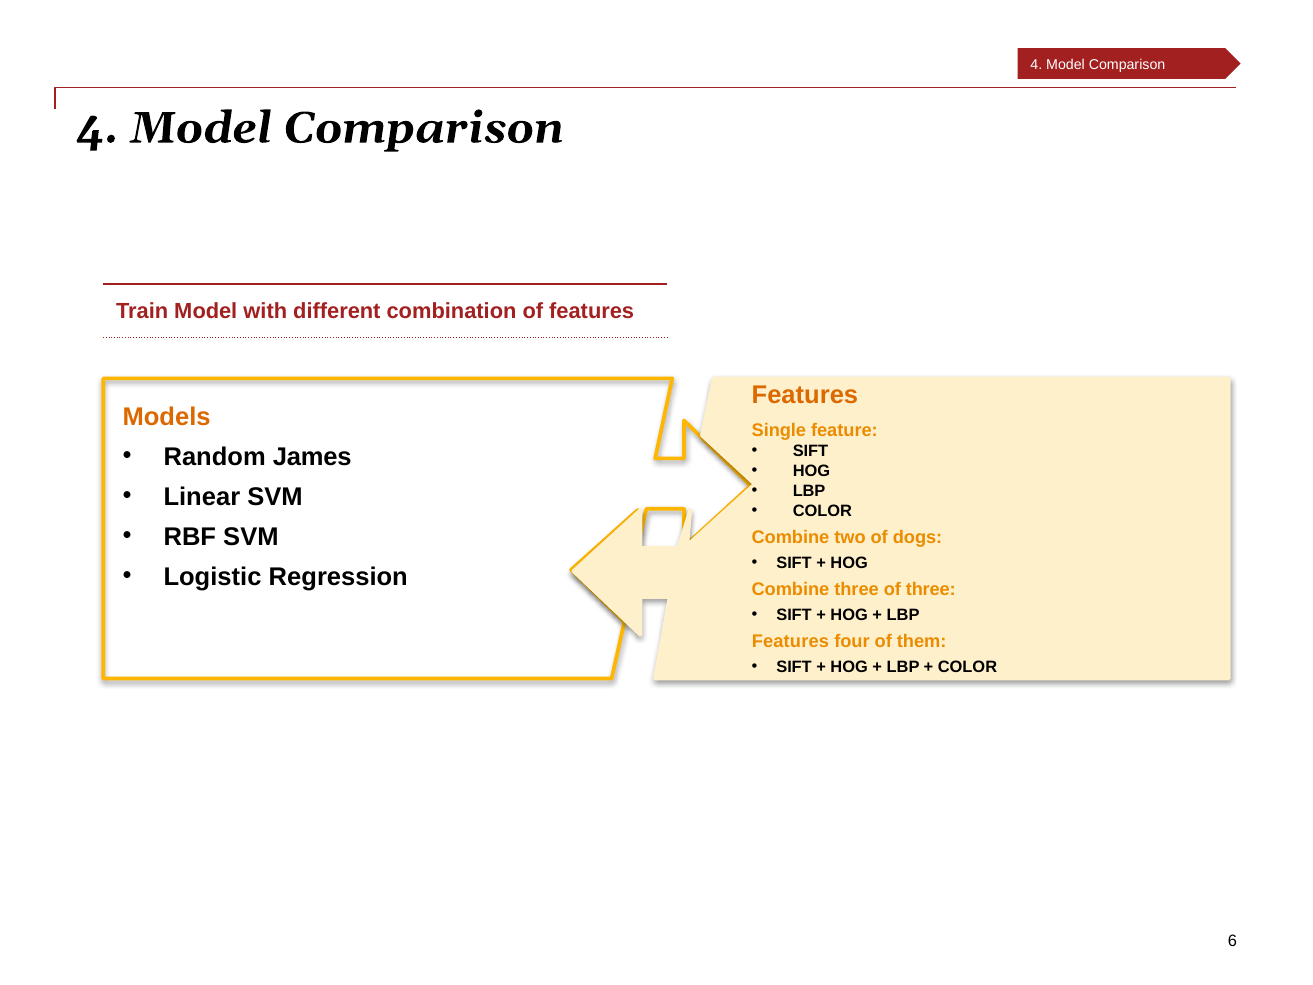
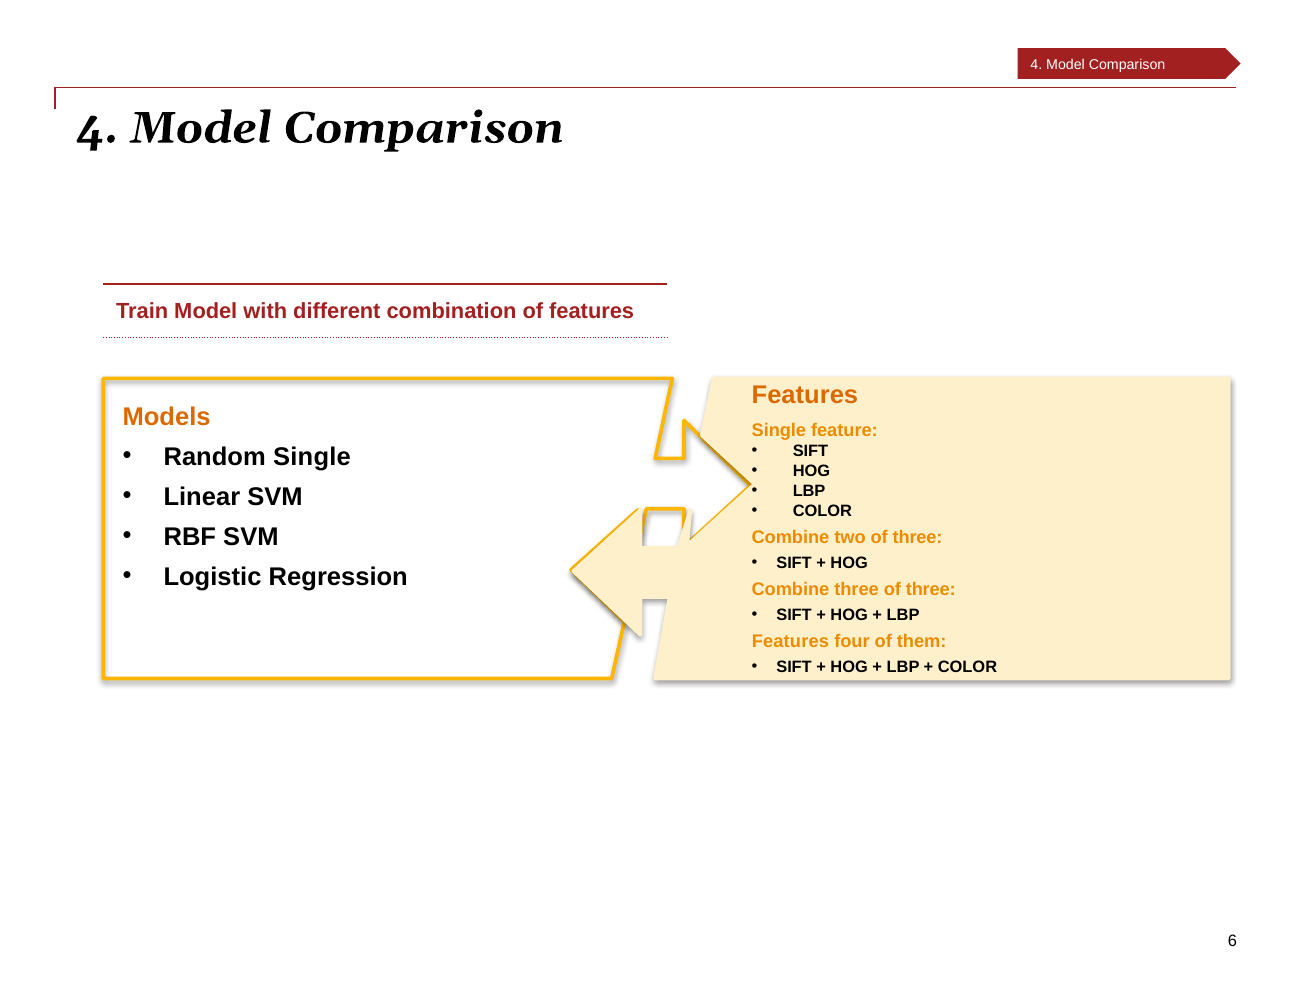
Random James: James -> Single (312, 457)
two of dogs: dogs -> three (918, 537)
